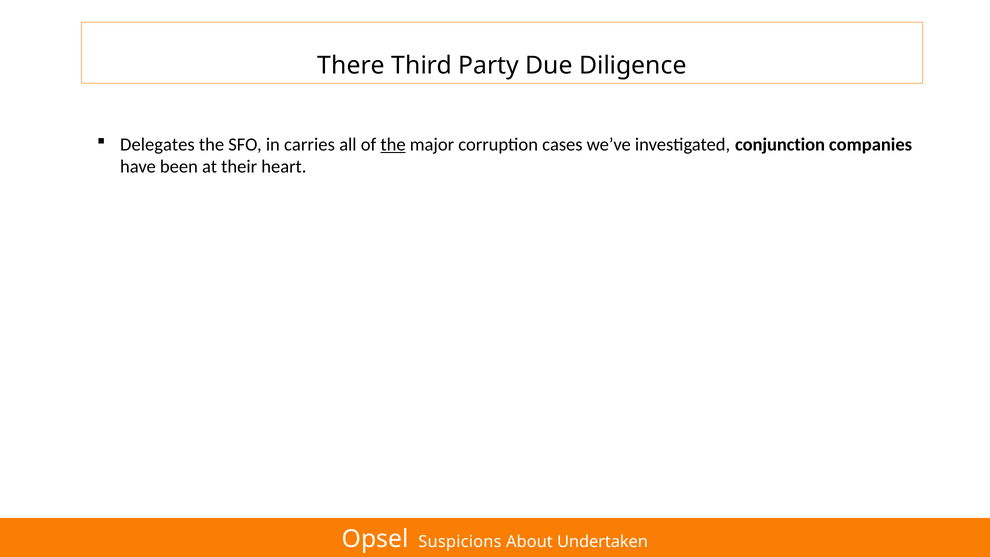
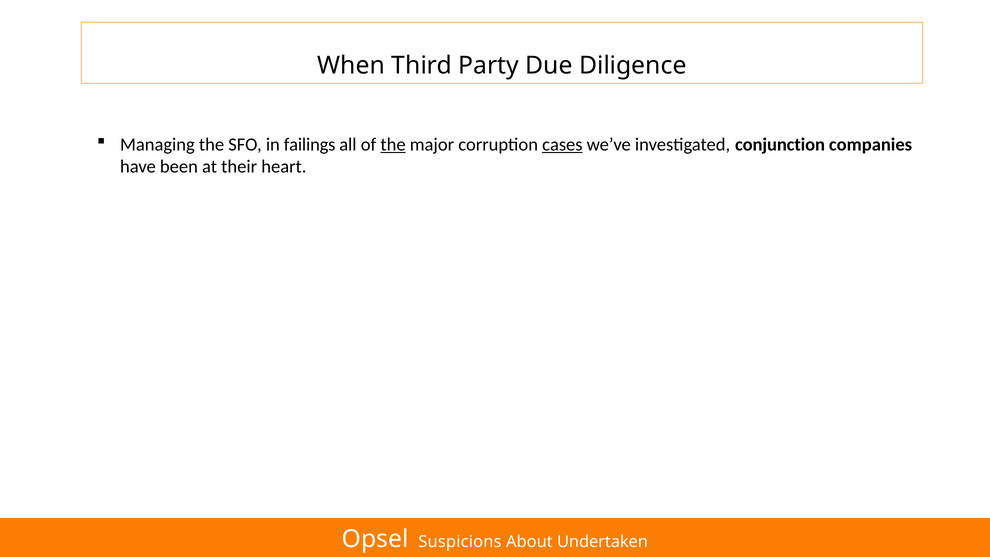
There: There -> When (351, 66)
Delegates: Delegates -> Managing (157, 144)
carries: carries -> failings (310, 144)
cases underline: none -> present (562, 144)
